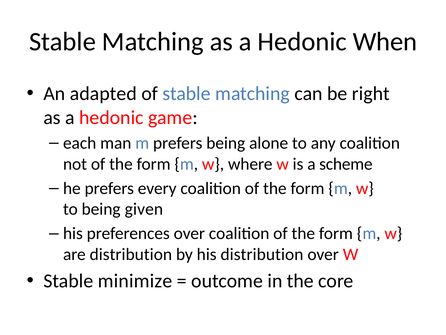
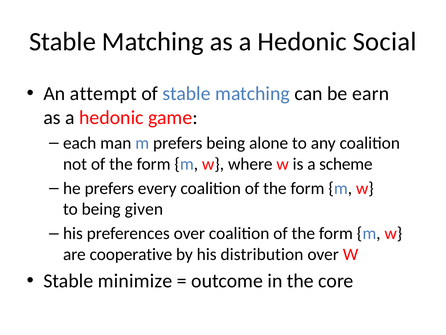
When: When -> Social (385, 42)
adapted: adapted -> attempt (103, 94)
right: right -> earn (371, 94)
are distribution: distribution -> cooperative (131, 254)
